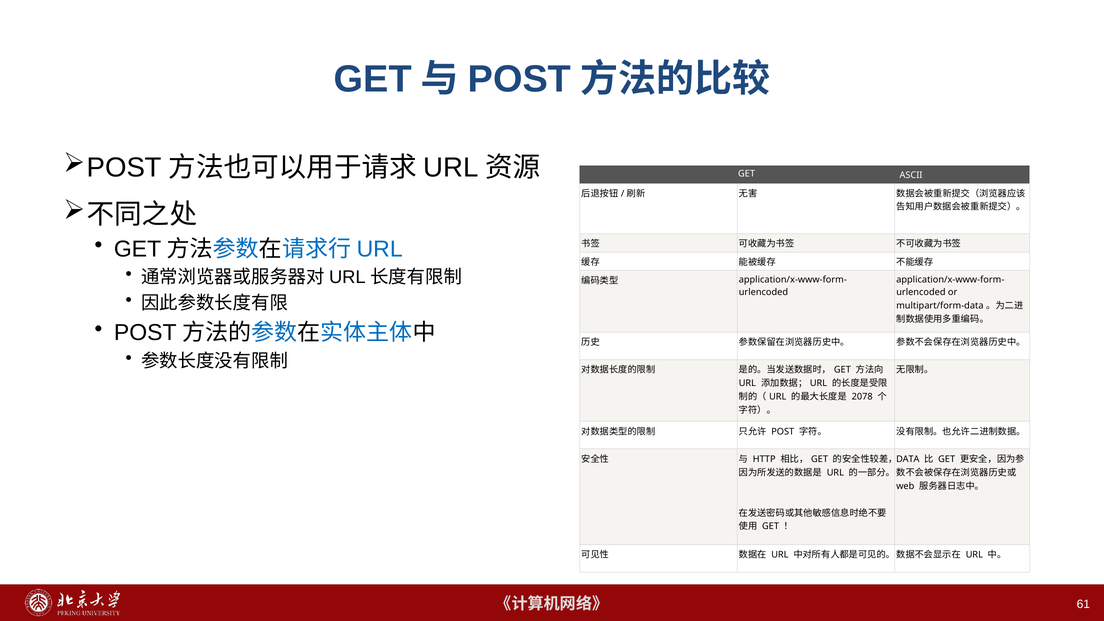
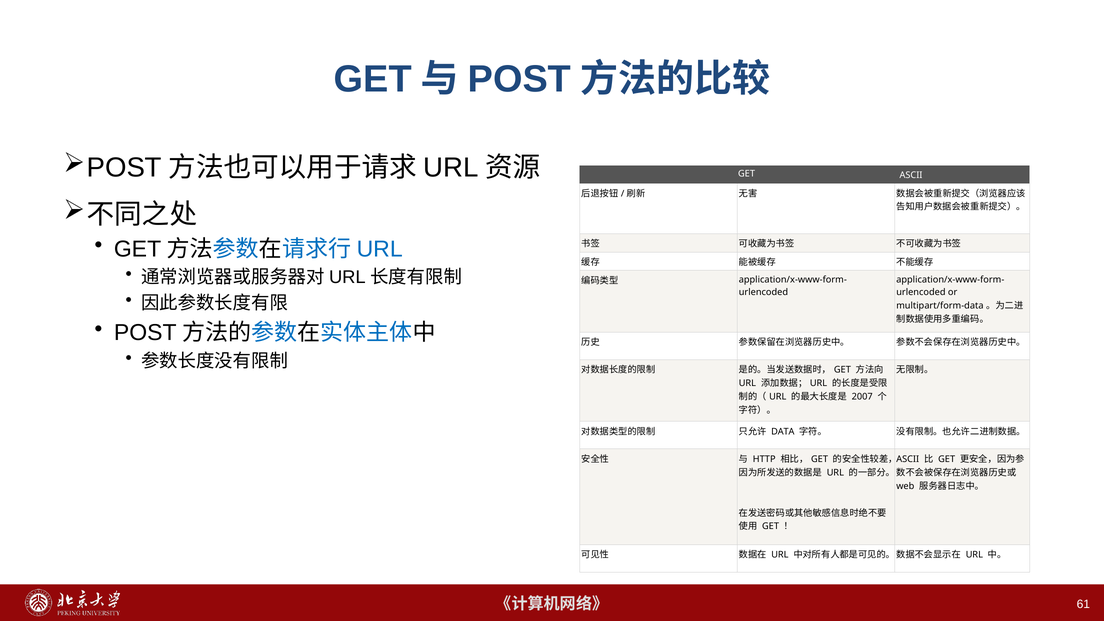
2078: 2078 -> 2007 (862, 397)
POST: POST -> DATA (783, 432)
DATA: DATA -> ASCII (908, 459)
